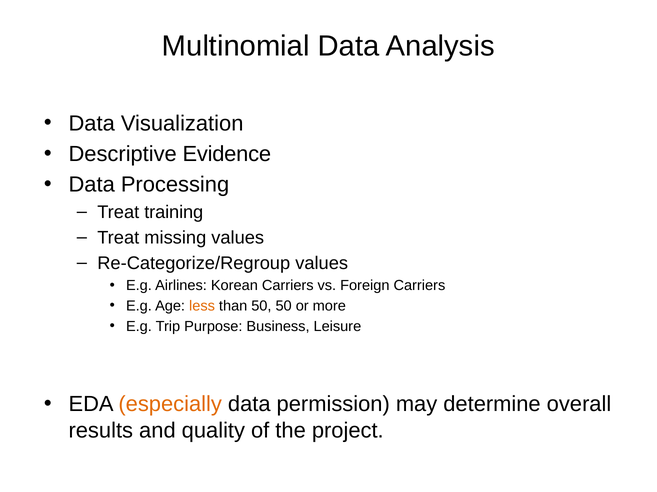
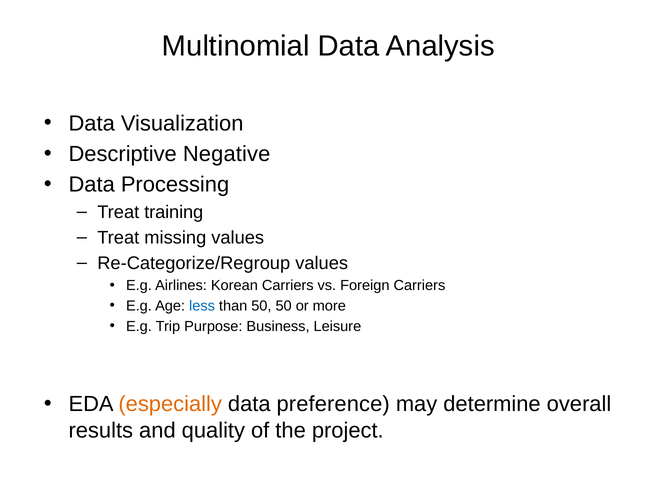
Evidence: Evidence -> Negative (227, 154)
less colour: orange -> blue (202, 306)
permission: permission -> preference (333, 405)
